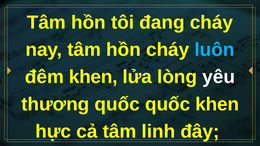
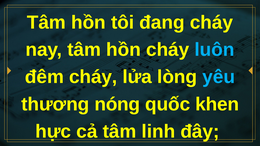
đêm khen: khen -> cháy (93, 77)
yêu colour: white -> light blue (219, 77)
thương quốc: quốc -> nóng (117, 104)
